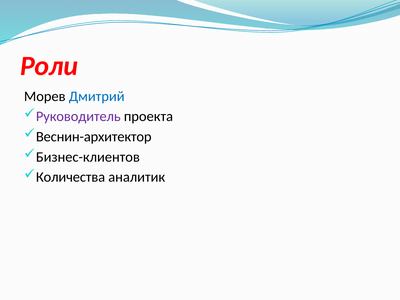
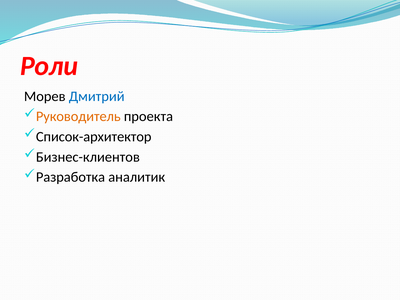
Руководитель colour: purple -> orange (78, 117)
Веснин-архитектор: Веснин-архитектор -> Список-архитектор (94, 137)
Количества: Количества -> Разработка (70, 177)
